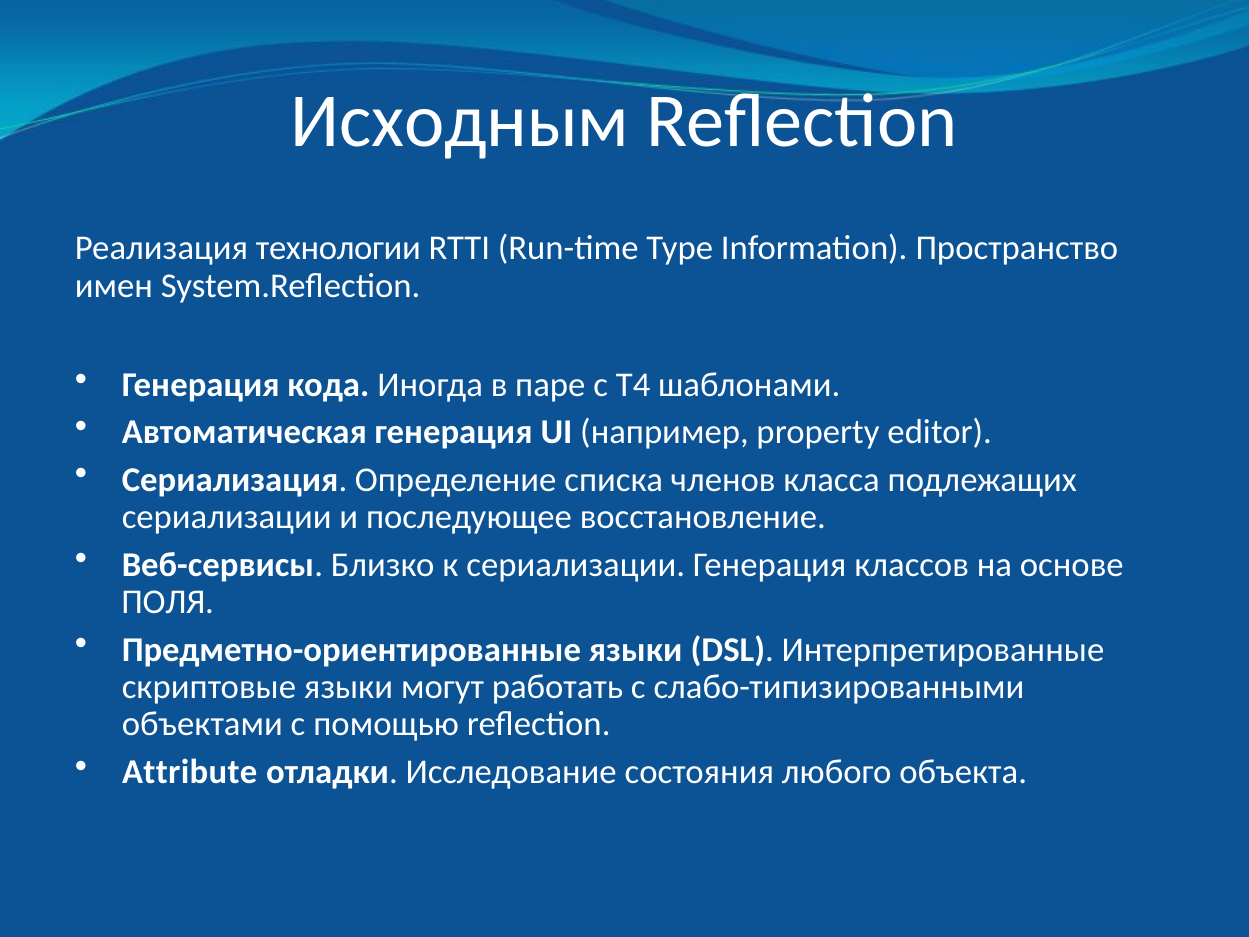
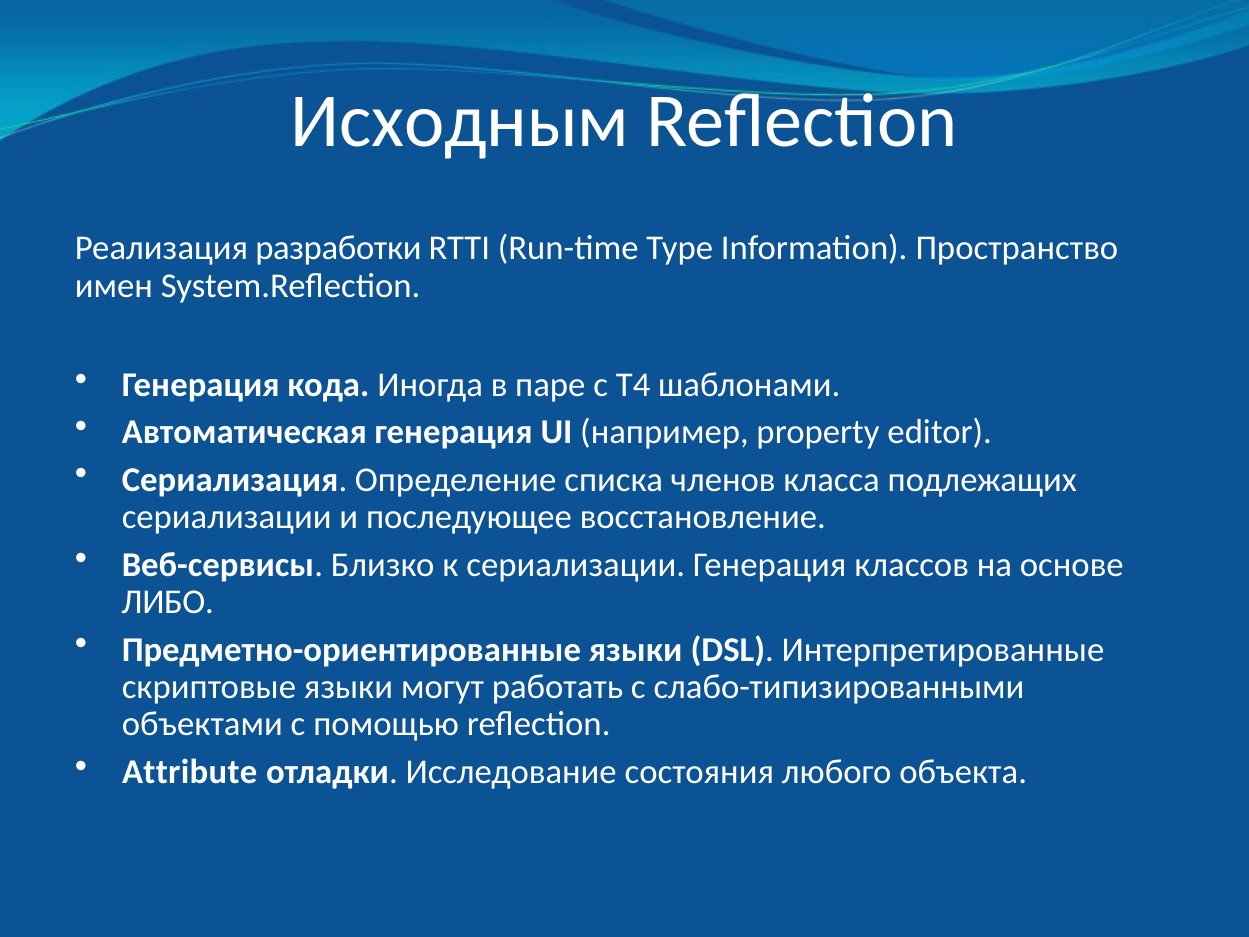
технологии: технологии -> разработки (338, 248)
ПОЛЯ: ПОЛЯ -> ЛИБО (168, 602)
